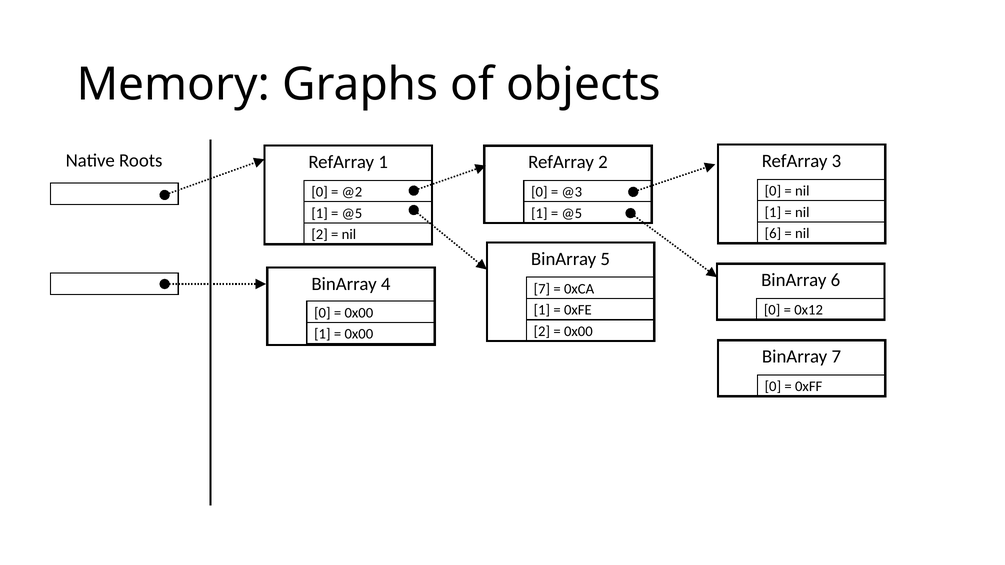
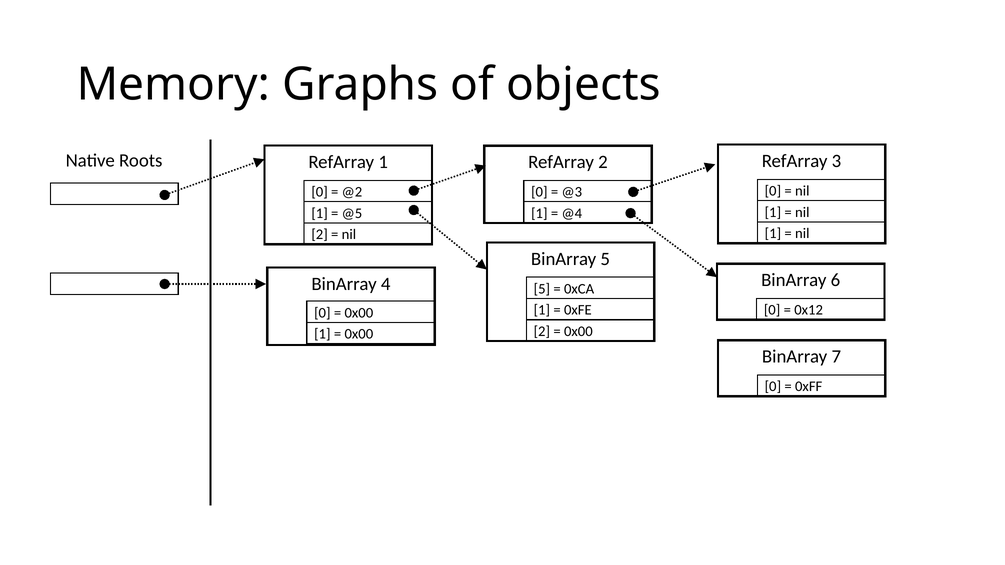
@5: @5 -> @4 (572, 213)
6: 6 -> 1 (773, 234)
7: 7 -> 5 (542, 289)
